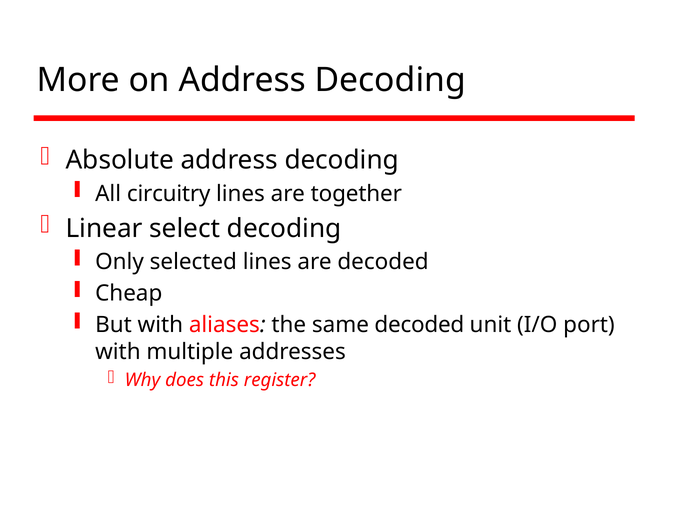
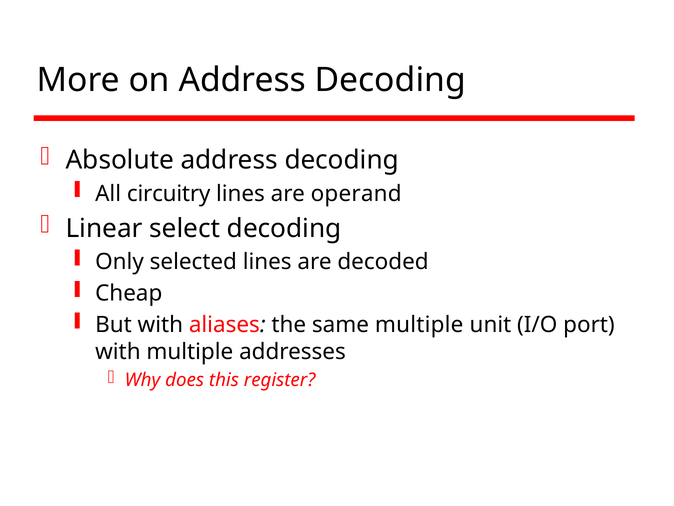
together: together -> operand (356, 193)
same decoded: decoded -> multiple (419, 324)
